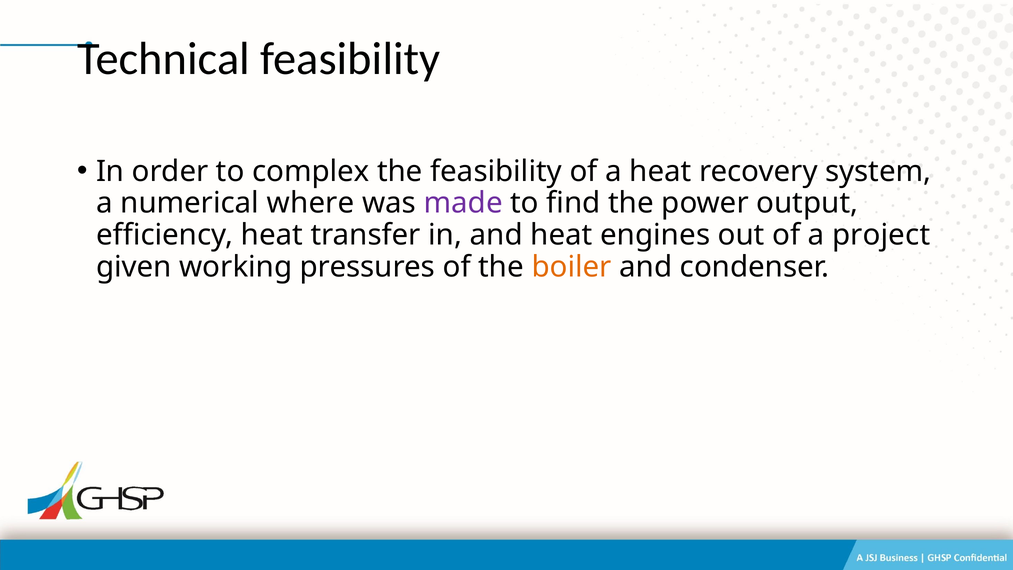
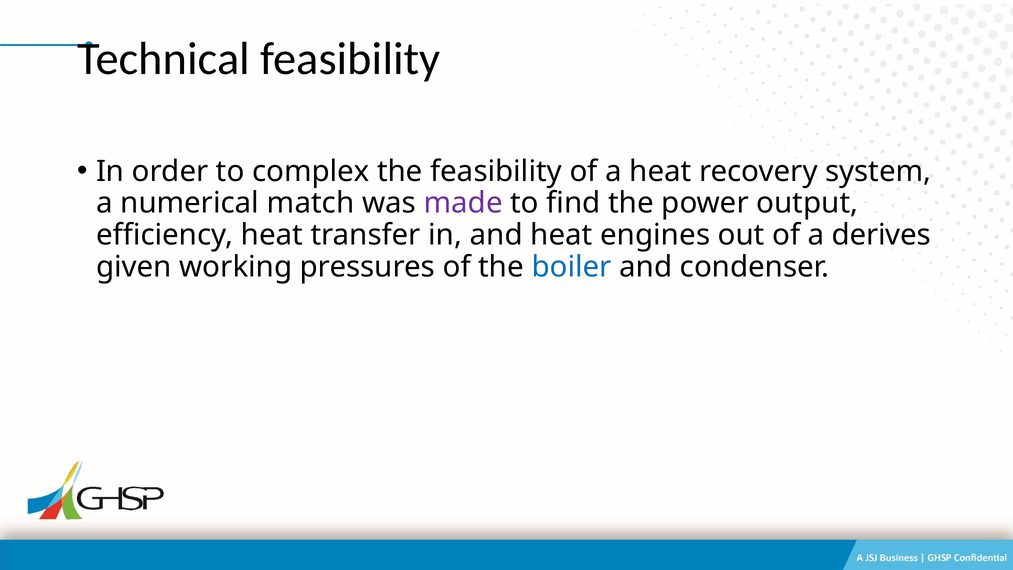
where: where -> match (311, 203)
project: project -> derives (881, 235)
boiler colour: orange -> blue (572, 267)
